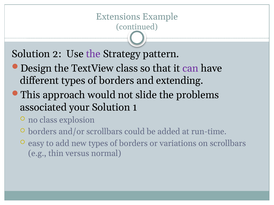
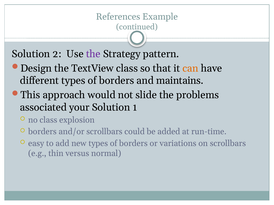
Extensions: Extensions -> References (118, 17)
can colour: purple -> orange (190, 68)
extending: extending -> maintains (180, 81)
